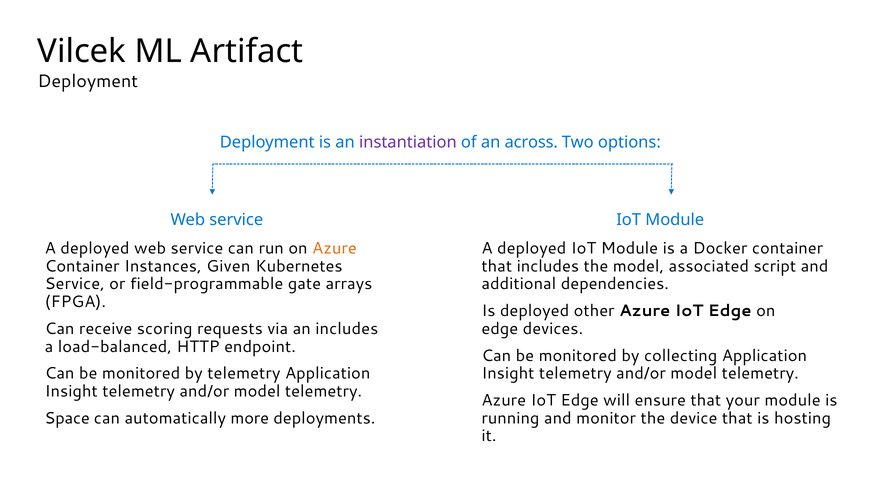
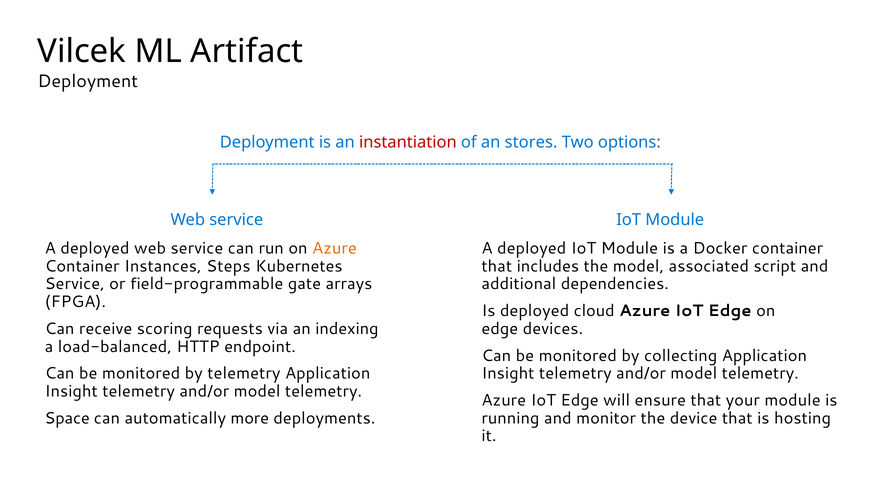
instantiation colour: purple -> red (408, 143)
across: across -> stores (531, 143)
Given: Given -> Steps (228, 267)
other: other -> cloud (594, 311)
an includes: includes -> indexing (347, 329)
